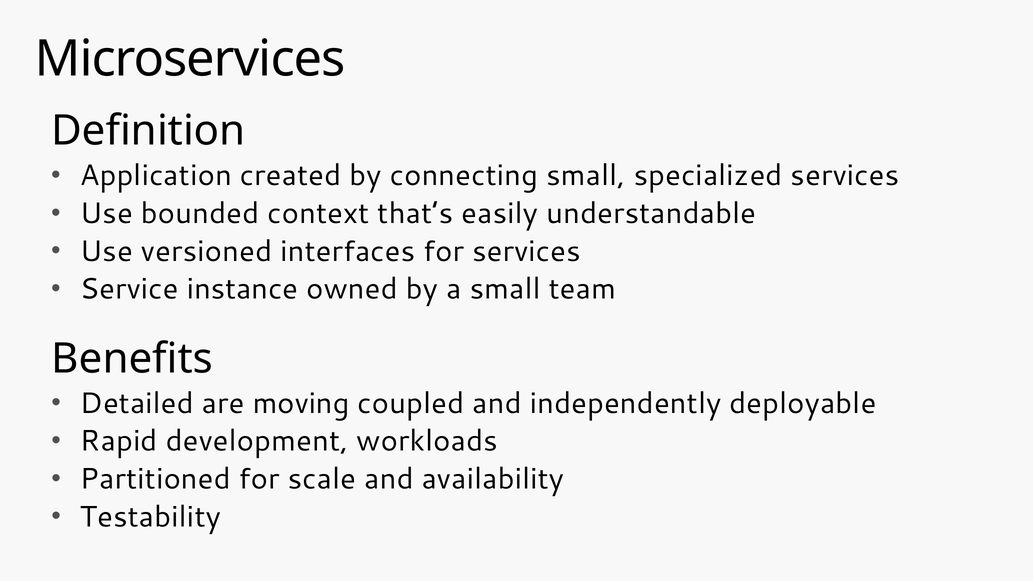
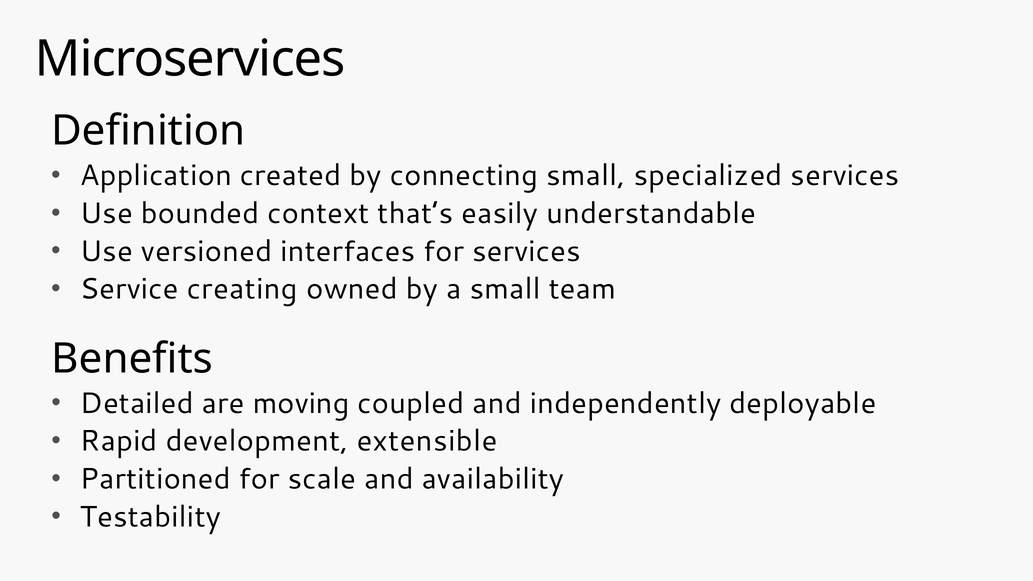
instance: instance -> creating (242, 289)
workloads: workloads -> extensible (427, 441)
